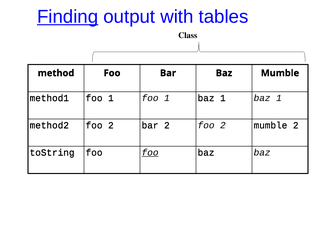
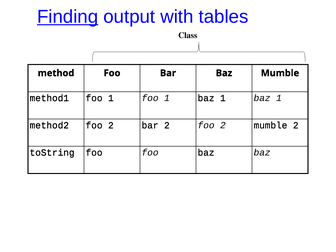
foo underline: present -> none (150, 153)
